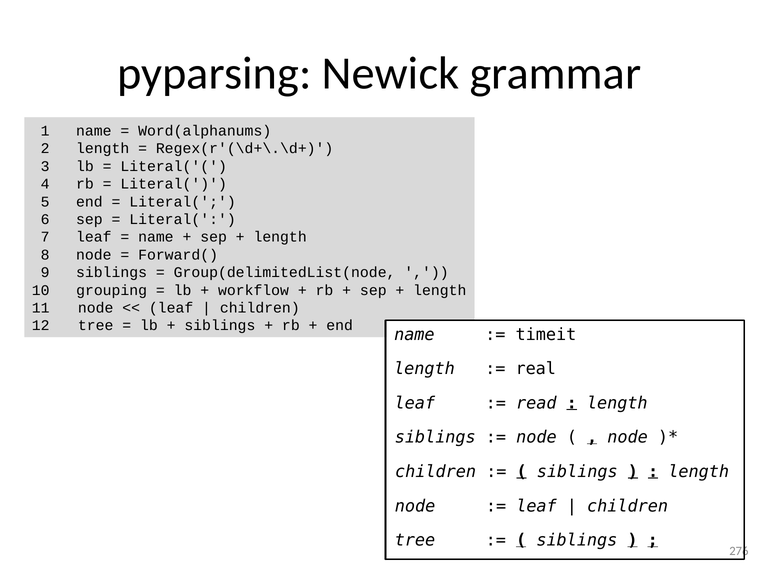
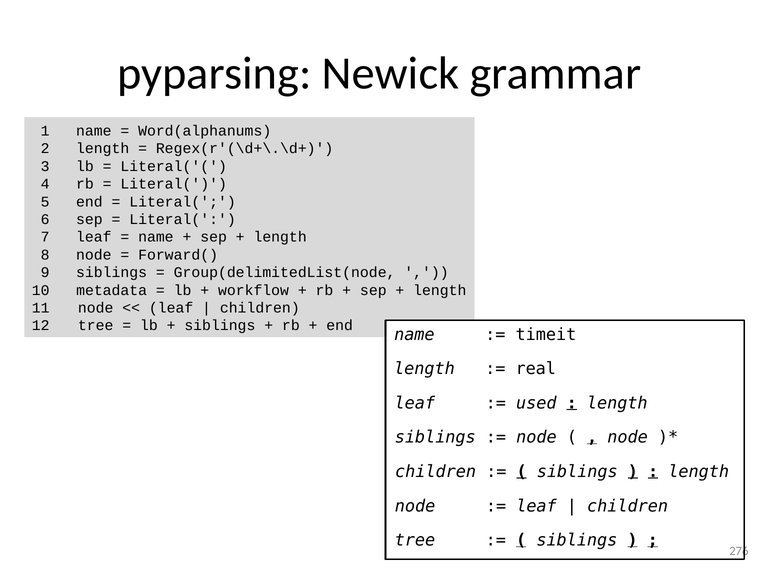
grouping: grouping -> metadata (112, 290)
read: read -> used (536, 403)
